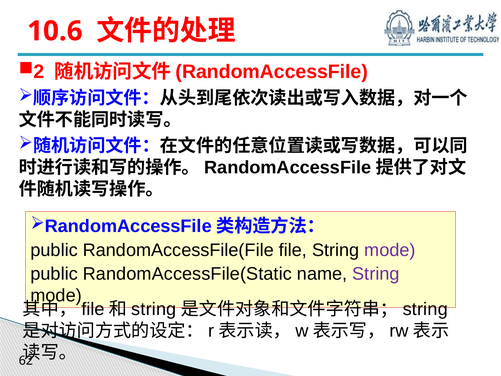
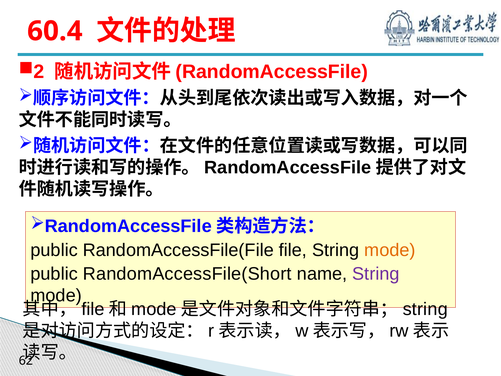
10.6: 10.6 -> 60.4 (55, 31)
mode colour: purple -> orange (390, 250)
RandomAccessFile(Static: RandomAccessFile(Static -> RandomAccessFile(Short (187, 274)
string: string -> mode (154, 309)
